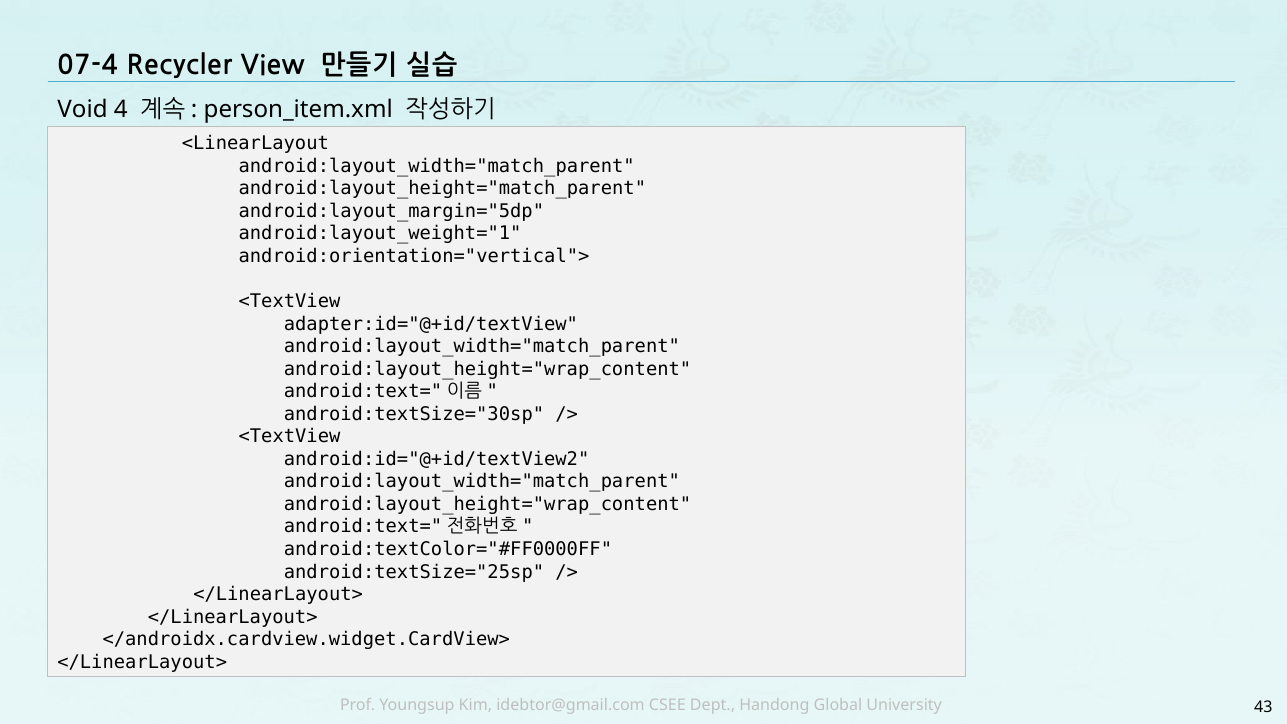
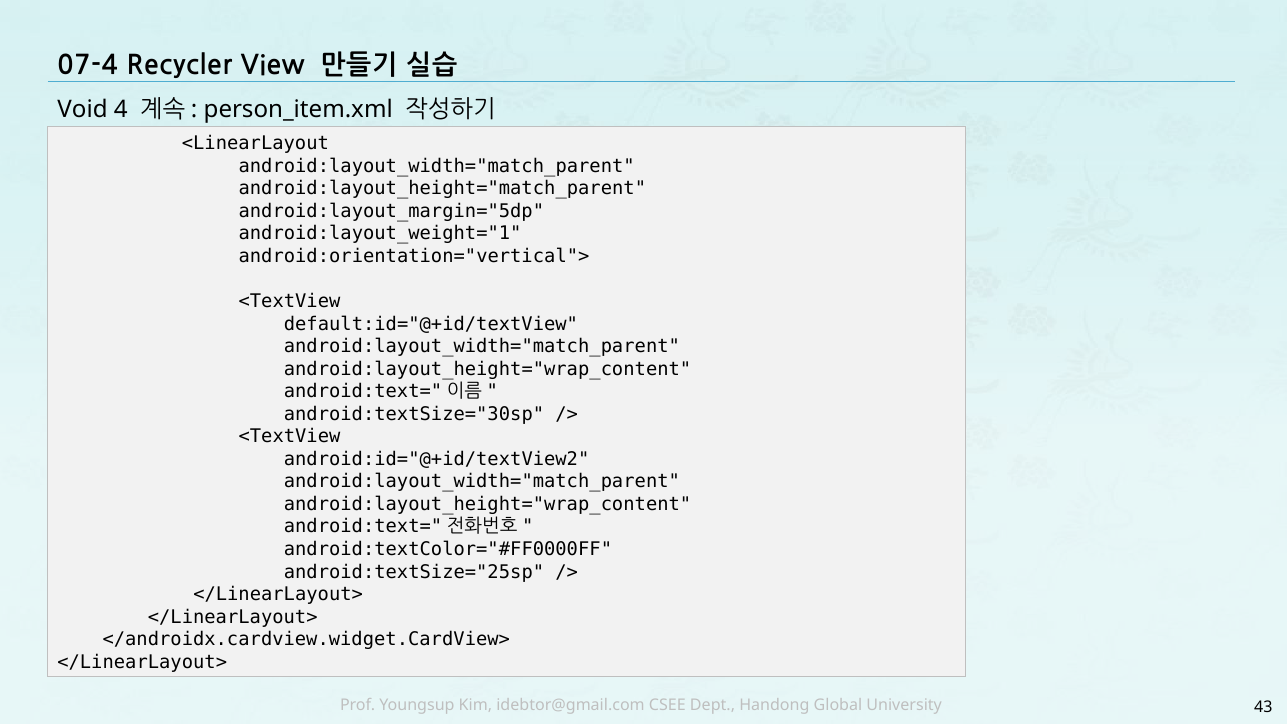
adapter:id="@+id/textView: adapter:id="@+id/textView -> default:id="@+id/textView (431, 324)
